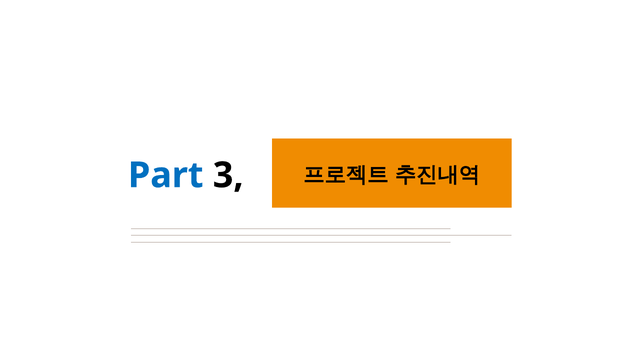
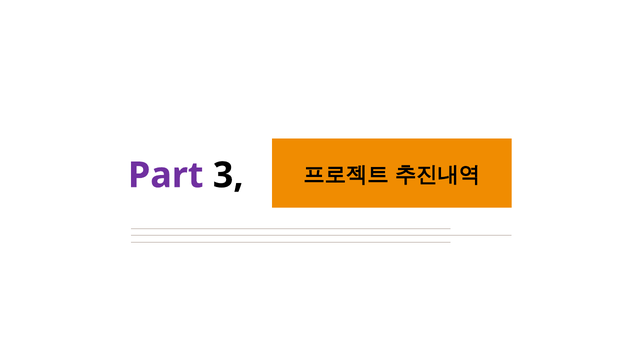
Part colour: blue -> purple (166, 176)
